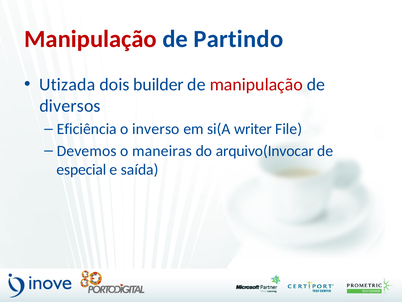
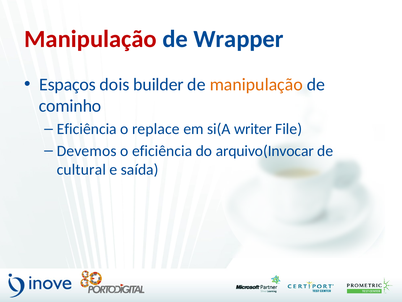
Partindo: Partindo -> Wrapper (239, 39)
Utizada: Utizada -> Espaços (67, 84)
manipulação colour: red -> orange (256, 84)
diversos: diversos -> cominho (70, 106)
inverso: inverso -> replace (156, 129)
o maneiras: maneiras -> eficiência (162, 151)
especial: especial -> cultural (81, 170)
